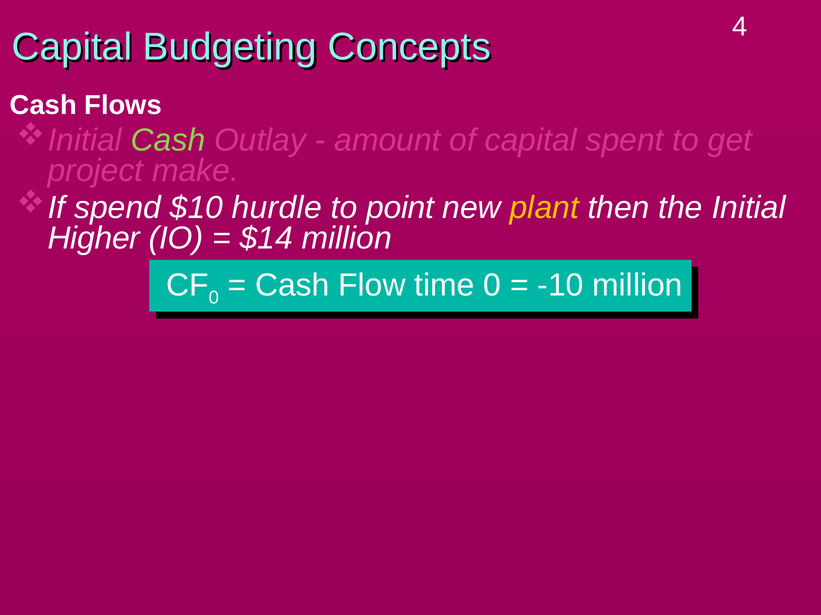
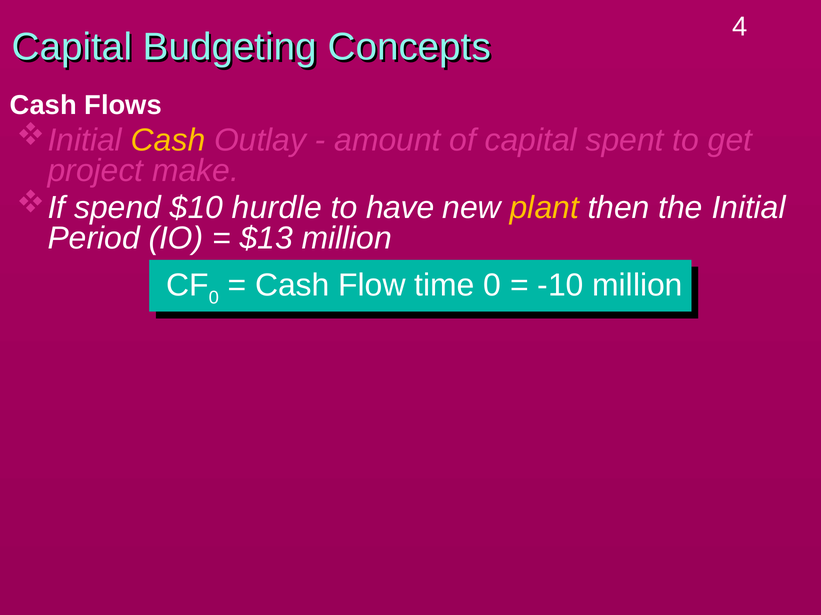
Cash colour: light green -> yellow (168, 140)
point: point -> have (400, 208)
Higher: Higher -> Period (94, 239)
$14: $14 -> $13 (266, 239)
